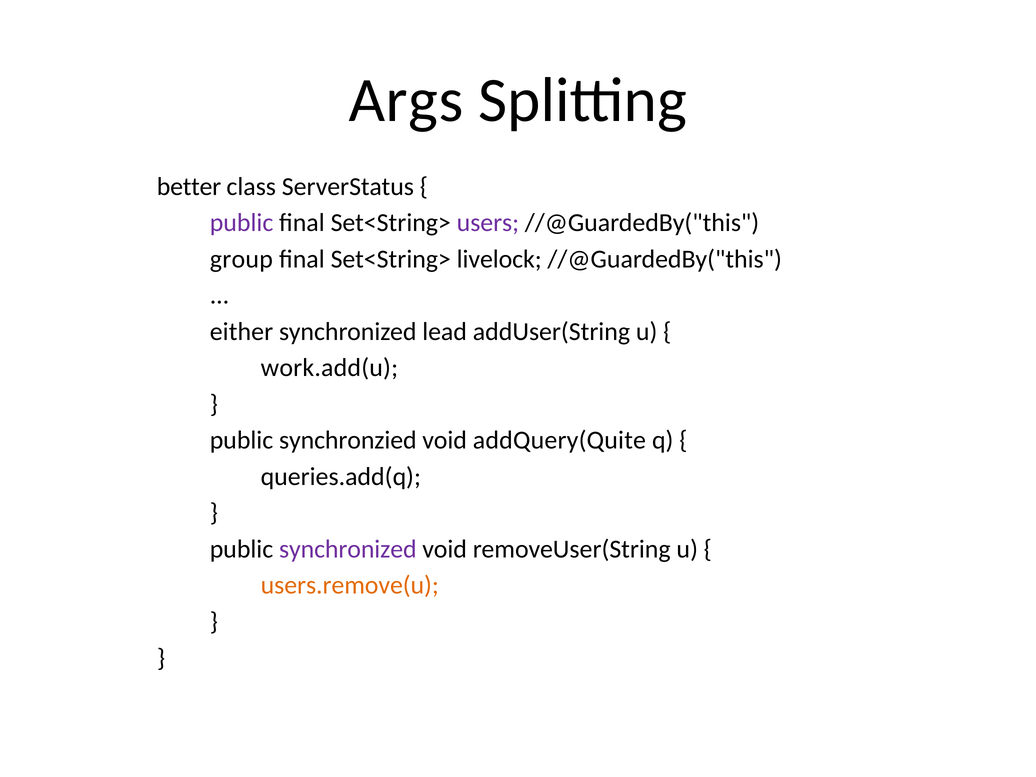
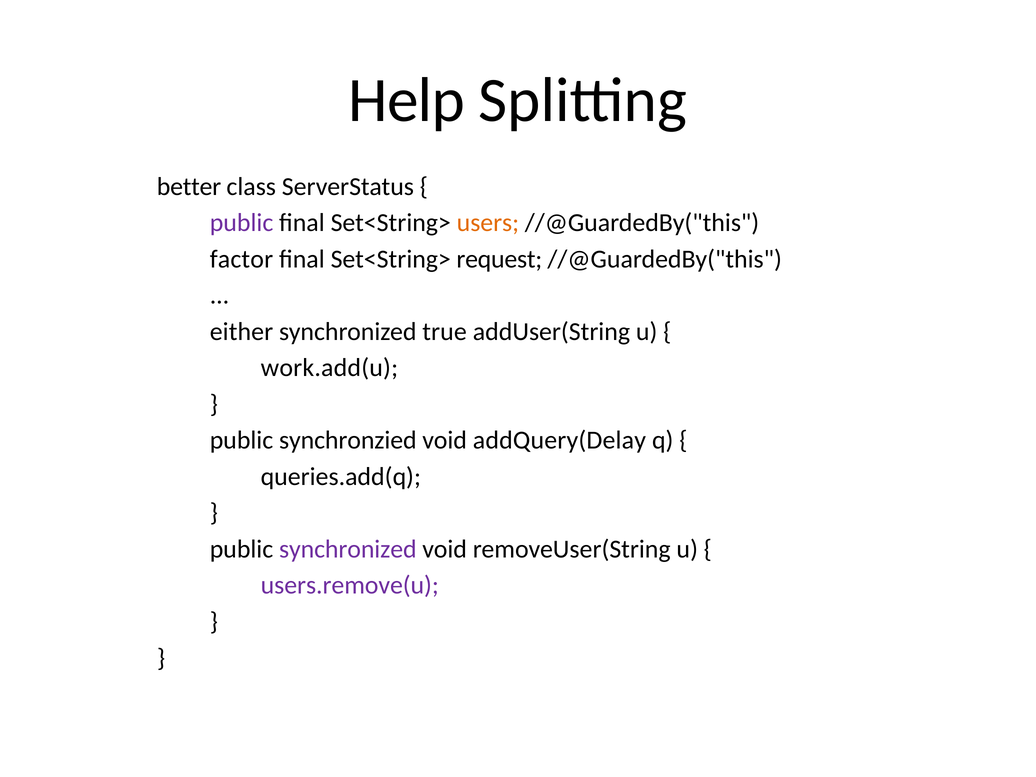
Args: Args -> Help (407, 100)
users colour: purple -> orange (488, 223)
group: group -> factor (241, 259)
livelock: livelock -> request (499, 259)
lead: lead -> true (445, 332)
addQuery(Quite: addQuery(Quite -> addQuery(Delay (559, 440)
users.remove(u colour: orange -> purple (350, 585)
